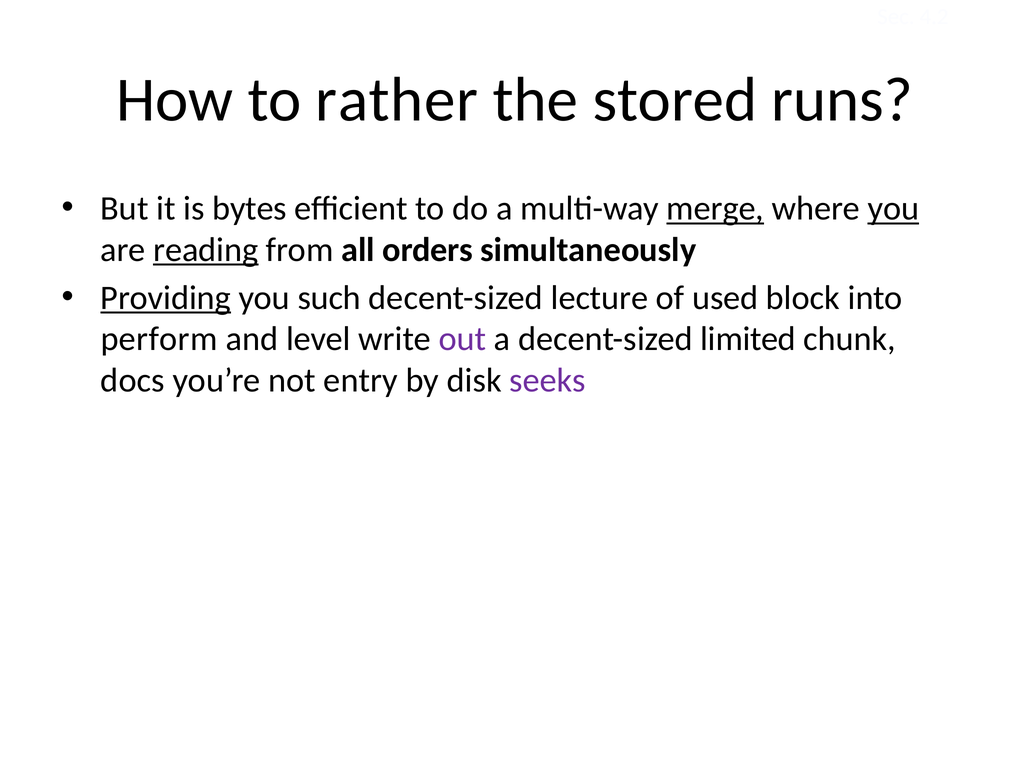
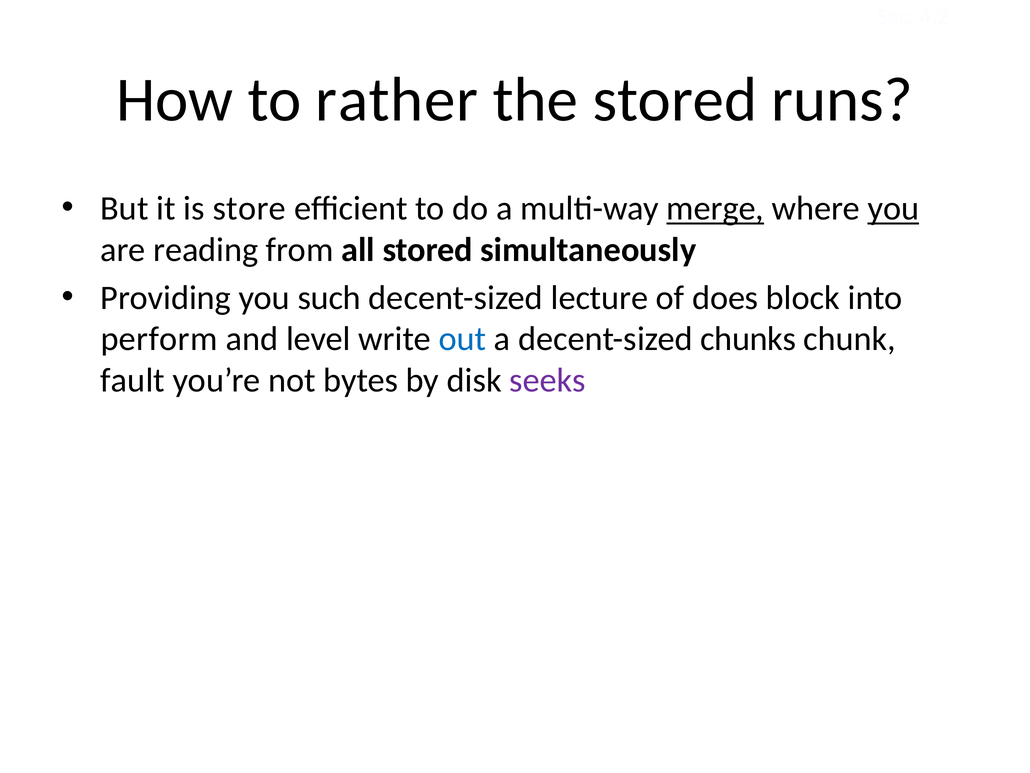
bytes: bytes -> store (249, 208)
reading underline: present -> none (206, 250)
all orders: orders -> stored (428, 250)
Providing underline: present -> none (166, 298)
used: used -> does (725, 298)
out colour: purple -> blue (462, 339)
limited: limited -> chunks (748, 339)
docs: docs -> fault (133, 380)
entry: entry -> bytes (361, 380)
